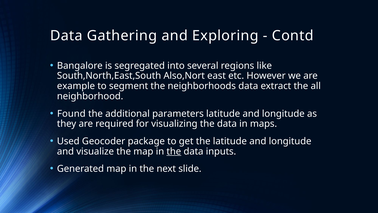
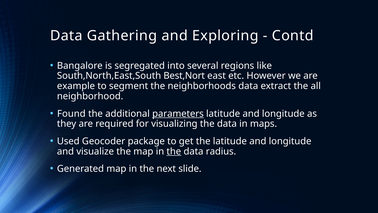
Also,Nort: Also,Nort -> Best,Nort (184, 76)
parameters underline: none -> present (178, 113)
inputs: inputs -> radius (221, 151)
